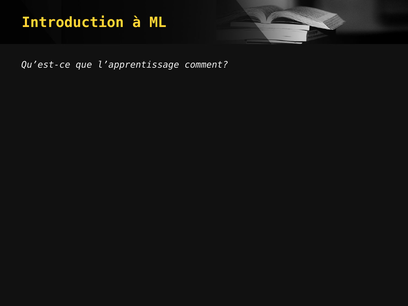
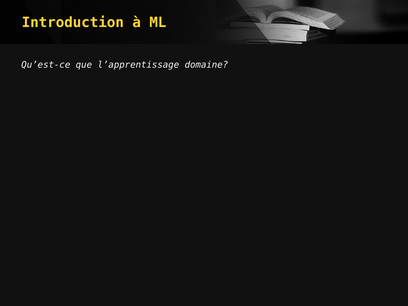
comment: comment -> domaine (206, 65)
